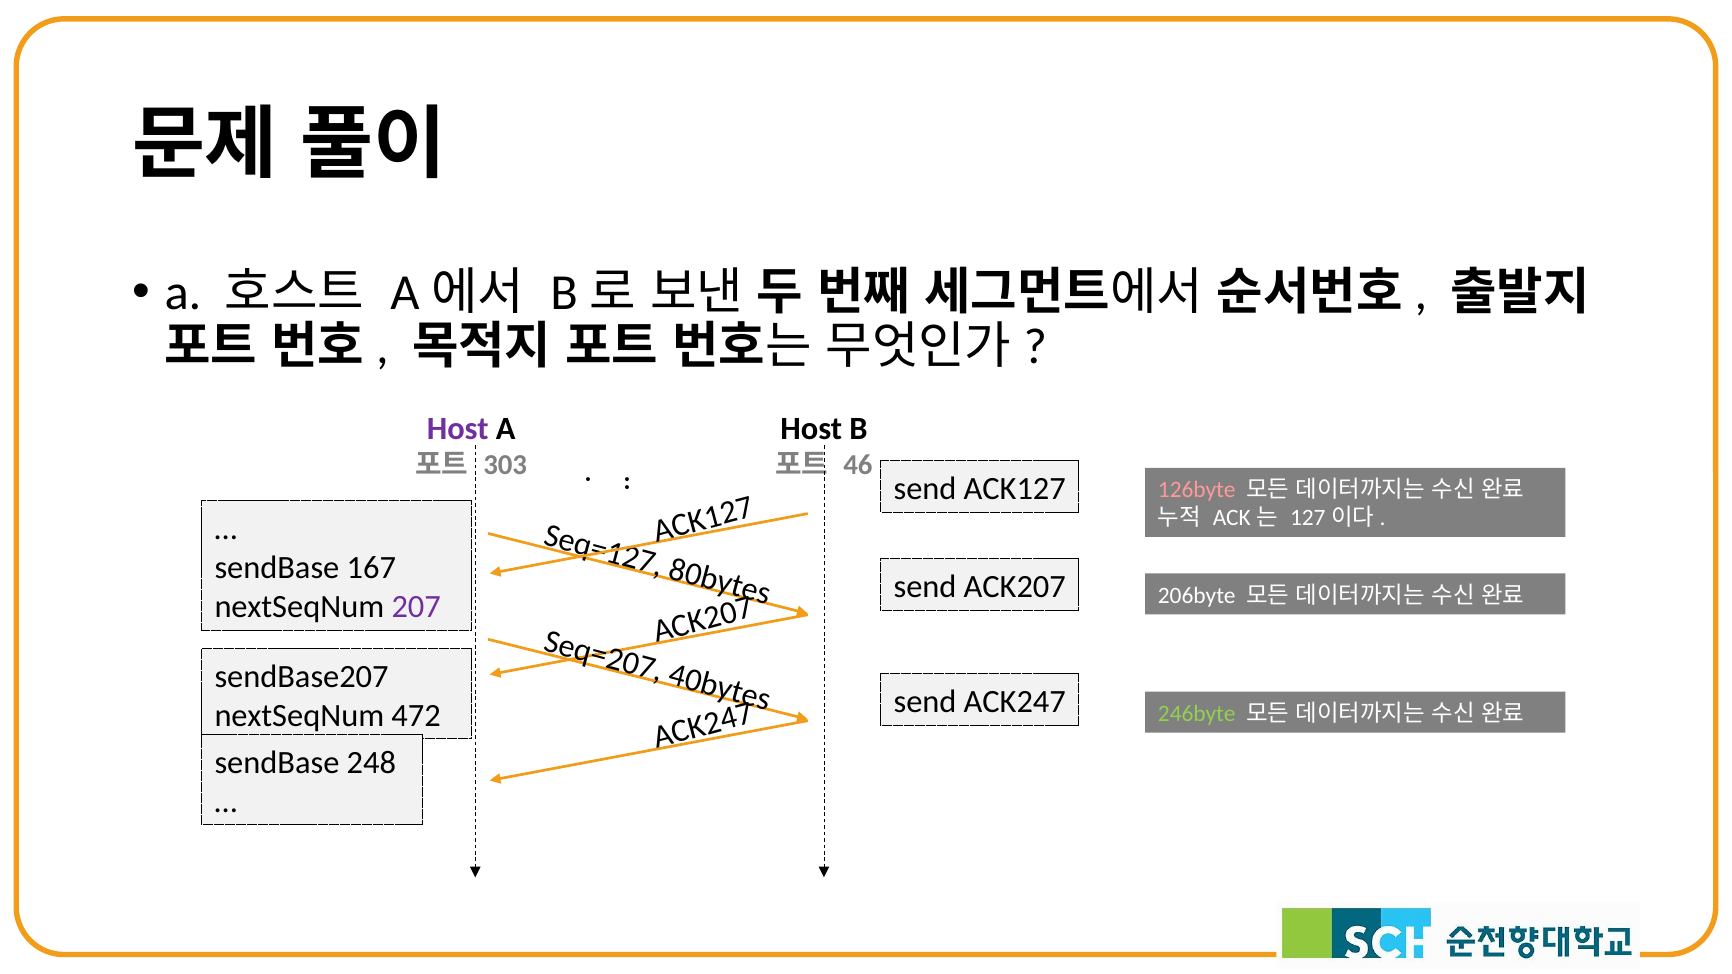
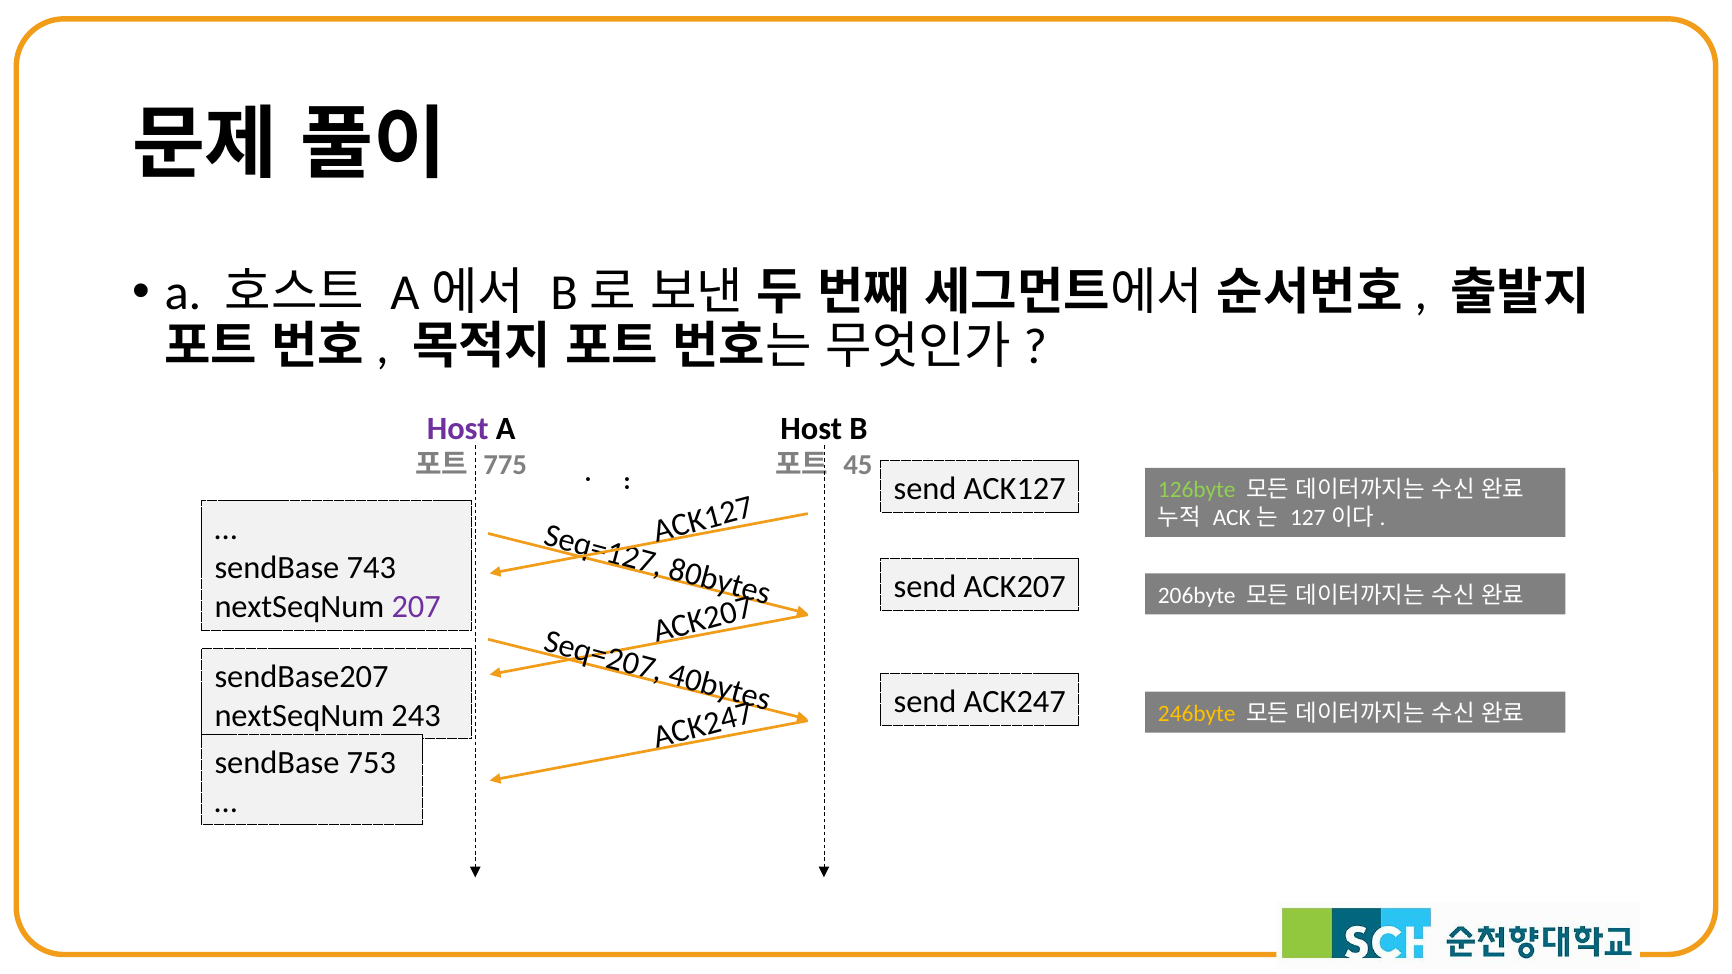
303: 303 -> 775 (505, 465)
46: 46 -> 45 (858, 465)
126byte colour: pink -> light green (1197, 490)
167: 167 -> 743 (371, 568)
472: 472 -> 243 (416, 716)
246byte colour: light green -> yellow (1197, 714)
248: 248 -> 753 (371, 763)
